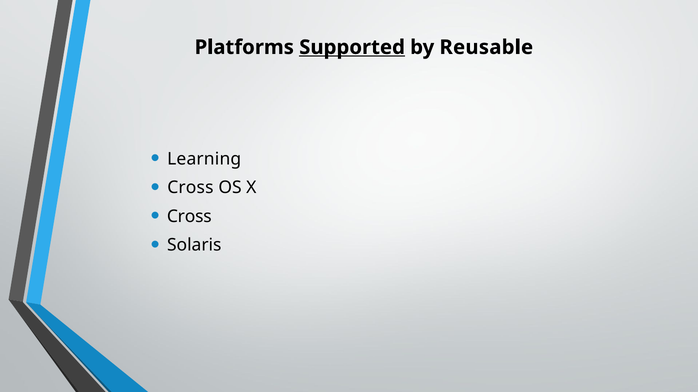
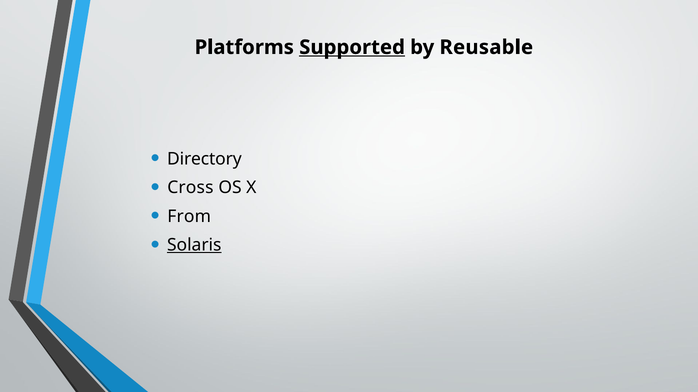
Learning: Learning -> Directory (204, 159)
Cross: Cross -> From (189, 217)
Solaris underline: none -> present (194, 245)
